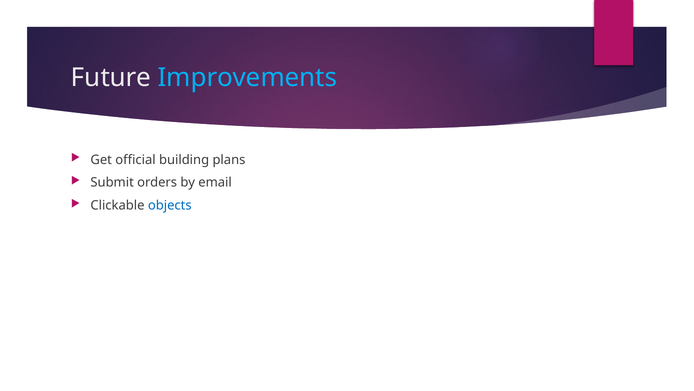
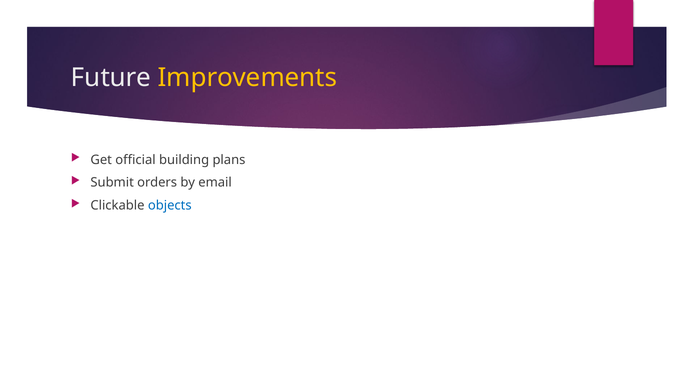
Improvements colour: light blue -> yellow (247, 77)
